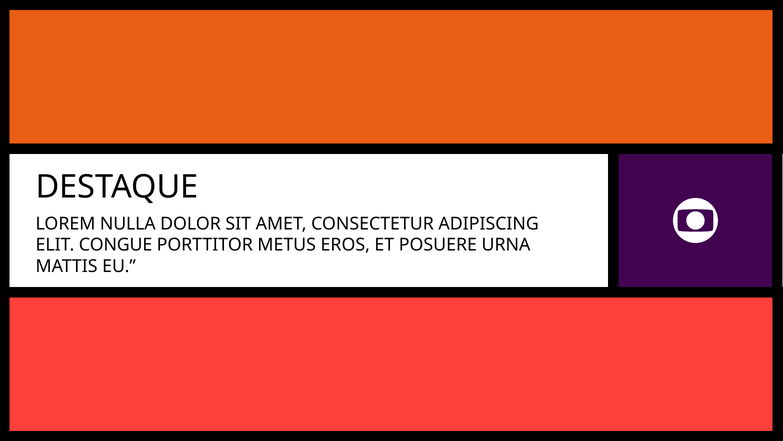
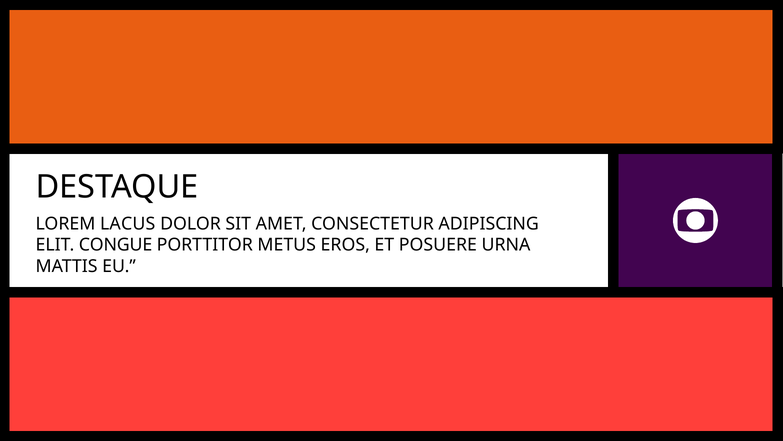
NULLA: NULLA -> LACUS (128, 223)
